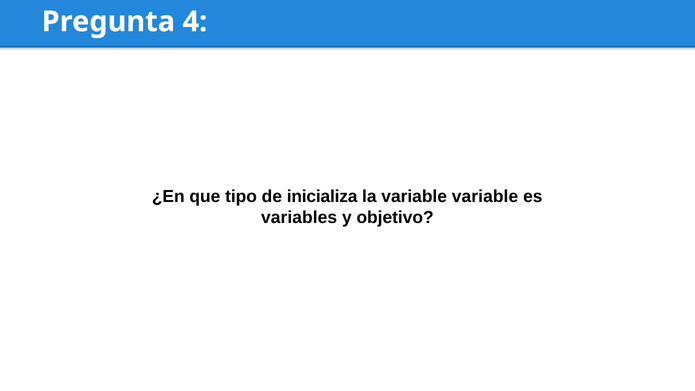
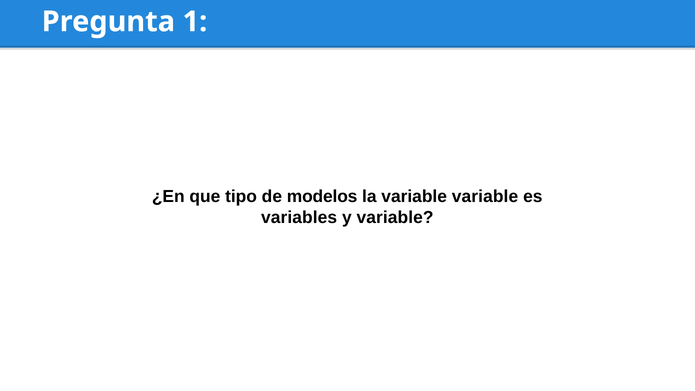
4: 4 -> 1 (195, 22)
inicializa: inicializa -> modelos (322, 197)
y objetivo: objetivo -> variable (395, 217)
